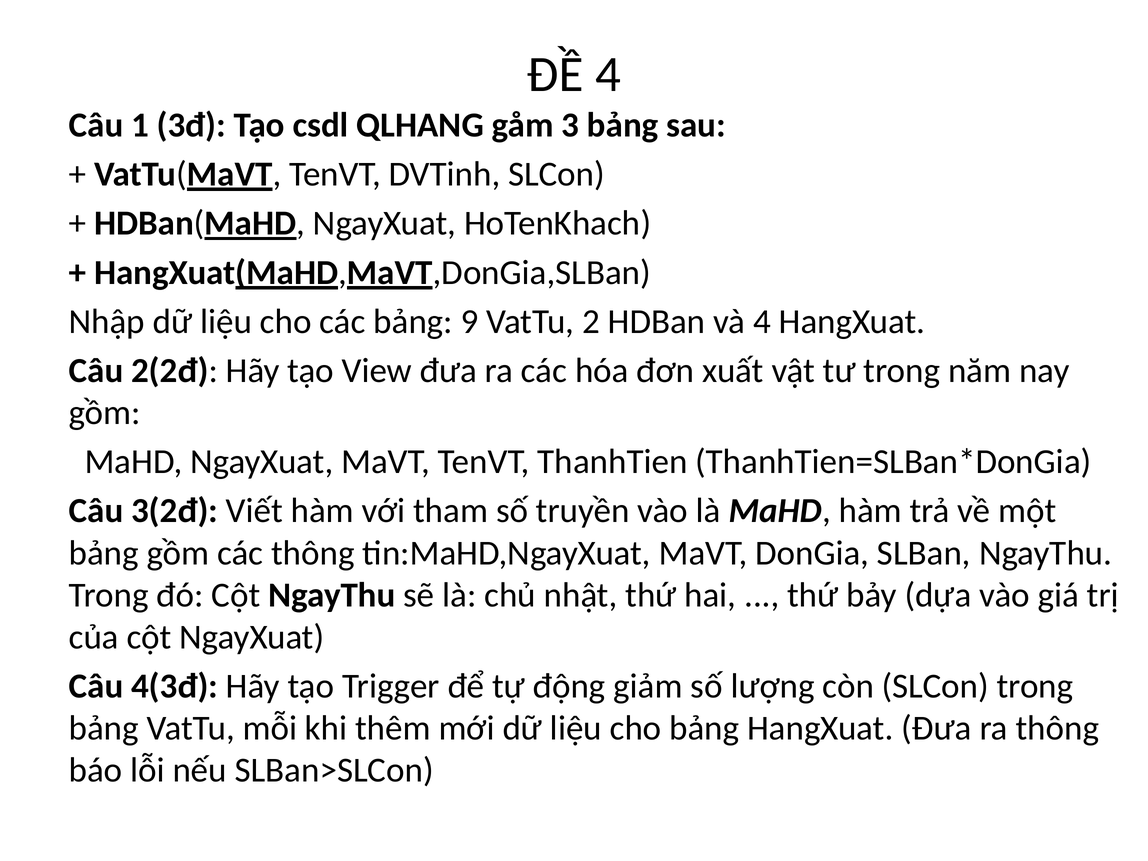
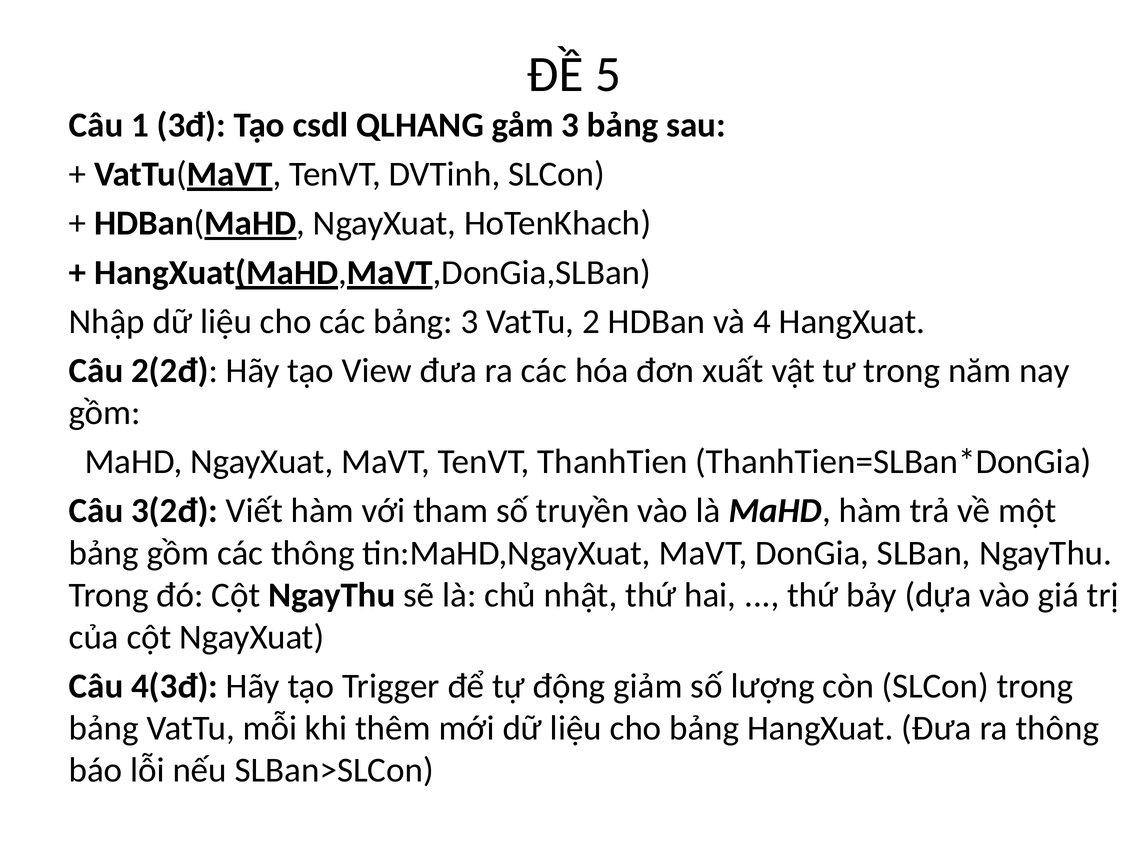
ĐỀ 4: 4 -> 5 (608, 74)
bảng 9: 9 -> 3 (469, 322)
